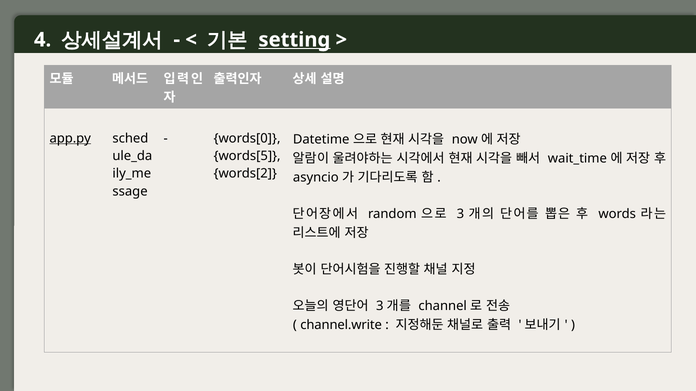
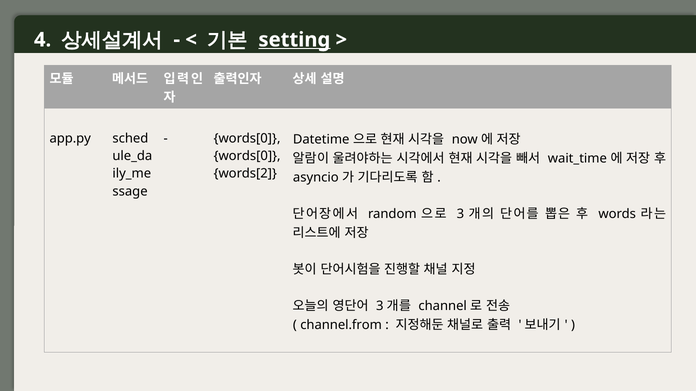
app.py underline: present -> none (70, 138)
words[5: words[5 -> words[0 (247, 156)
channel.write: channel.write -> channel.from (341, 326)
